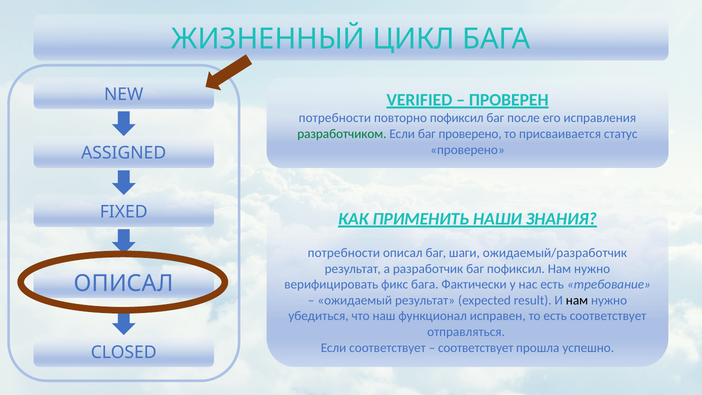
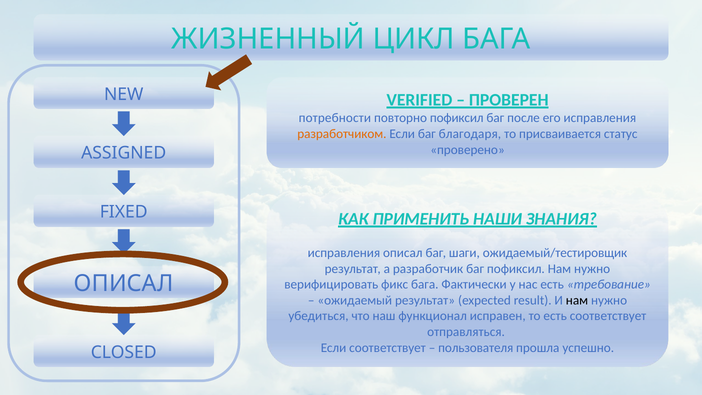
разработчиком colour: green -> orange (342, 134)
баг проверено: проверено -> благодаря (470, 134)
потребности: потребности -> исправления (344, 253)
ожидаемый/разработчик: ожидаемый/разработчик -> ожидаемый/тестировщик (555, 253)
соответствует: соответствует -> пользователя (476, 348)
